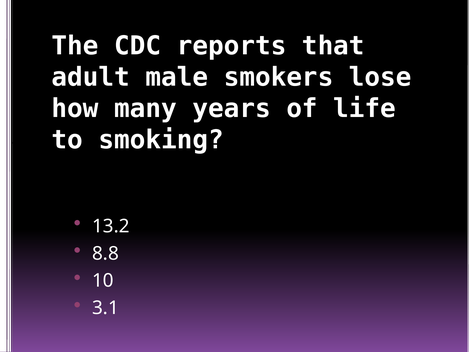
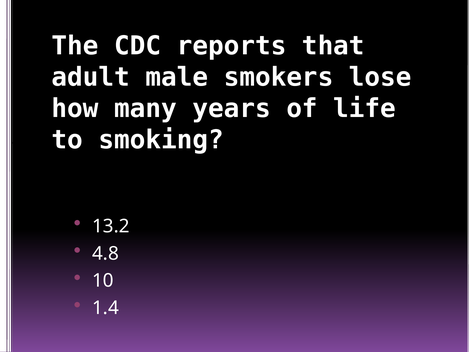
8.8: 8.8 -> 4.8 (105, 253)
3.1: 3.1 -> 1.4 (105, 308)
